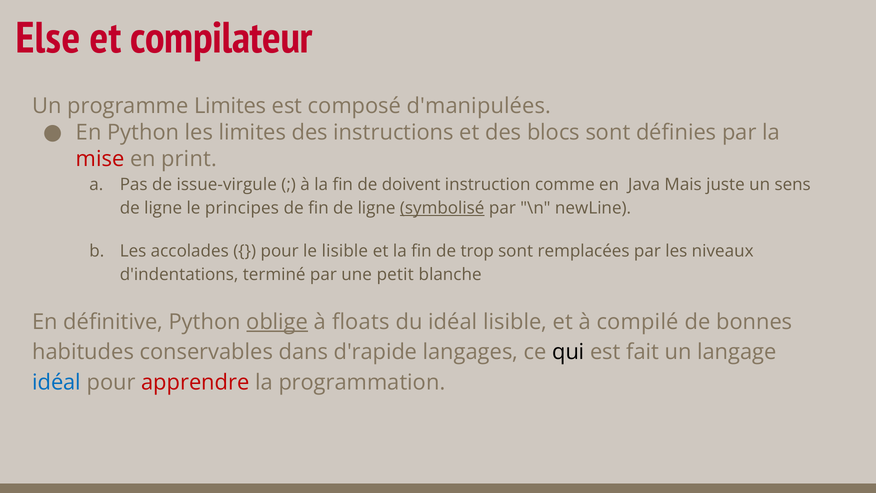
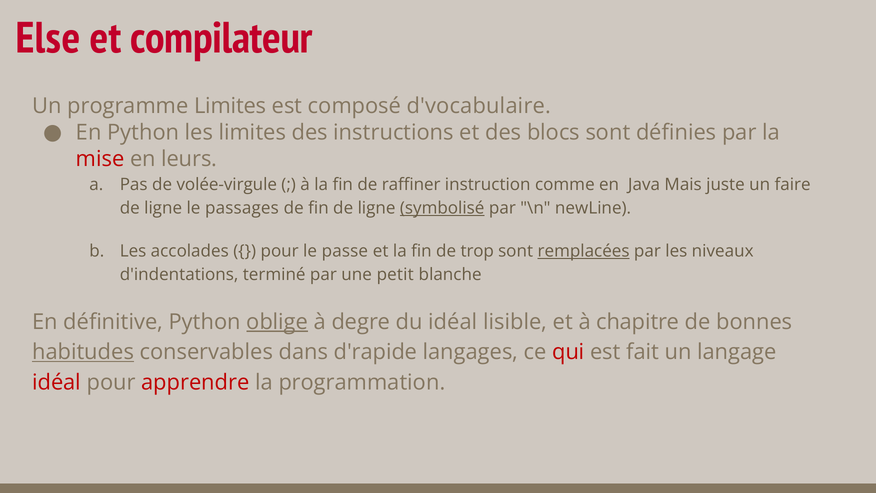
d'manipulées: d'manipulées -> d'vocabulaire (479, 106)
print: print -> leurs (189, 159)
issue-virgule: issue-virgule -> volée-virgule (227, 185)
doivent: doivent -> raffiner (411, 185)
sens: sens -> faire (793, 185)
principes: principes -> passages (242, 208)
le lisible: lisible -> passe (345, 251)
remplacées underline: none -> present (584, 251)
floats: floats -> degre (361, 322)
compilé: compilé -> chapitre (638, 322)
habitudes underline: none -> present (83, 352)
qui colour: black -> red (568, 352)
idéal colour: blue -> red (57, 382)
